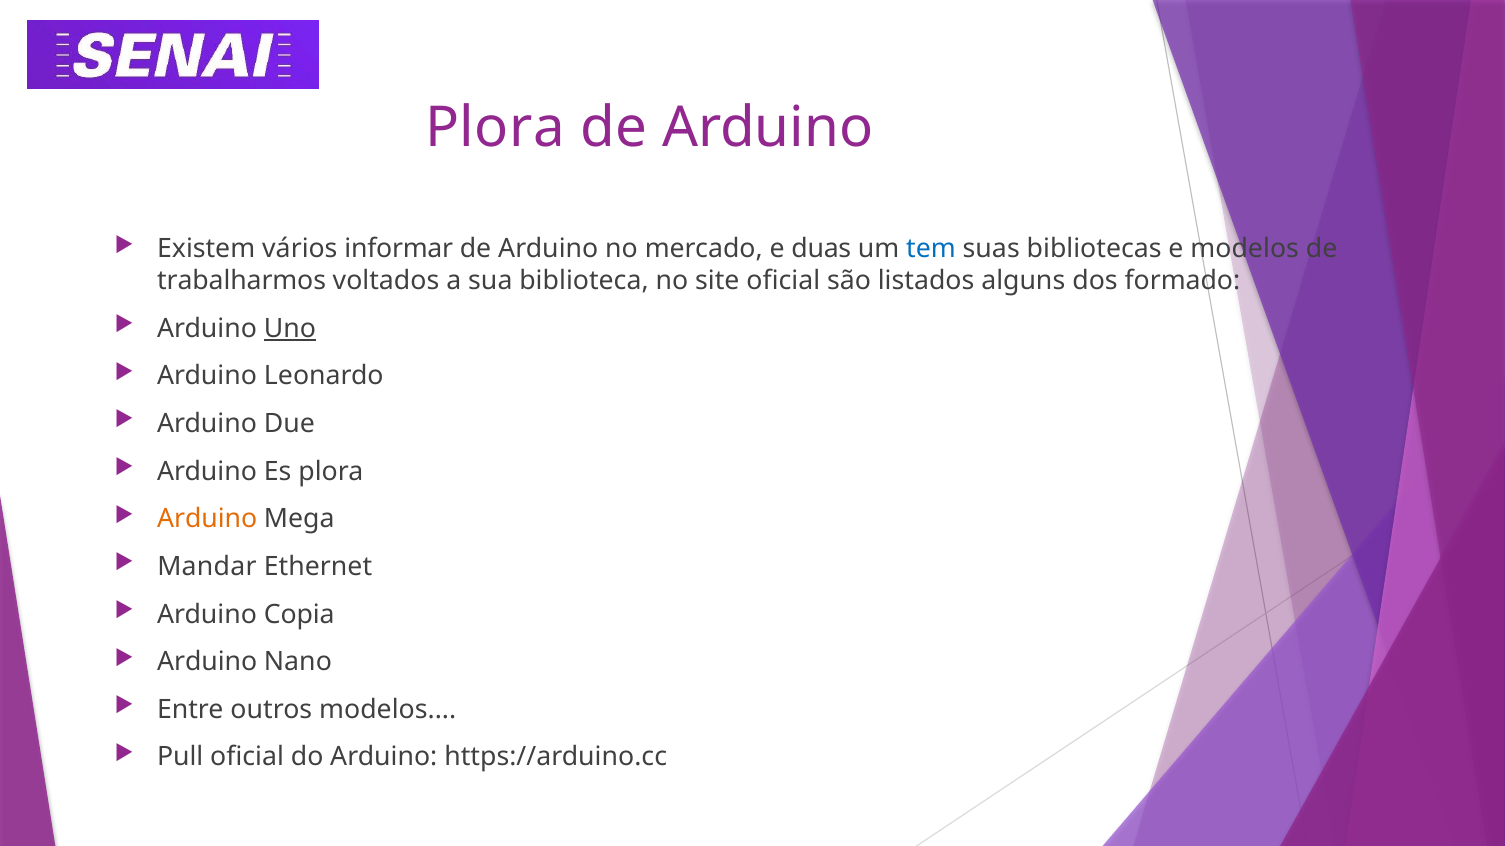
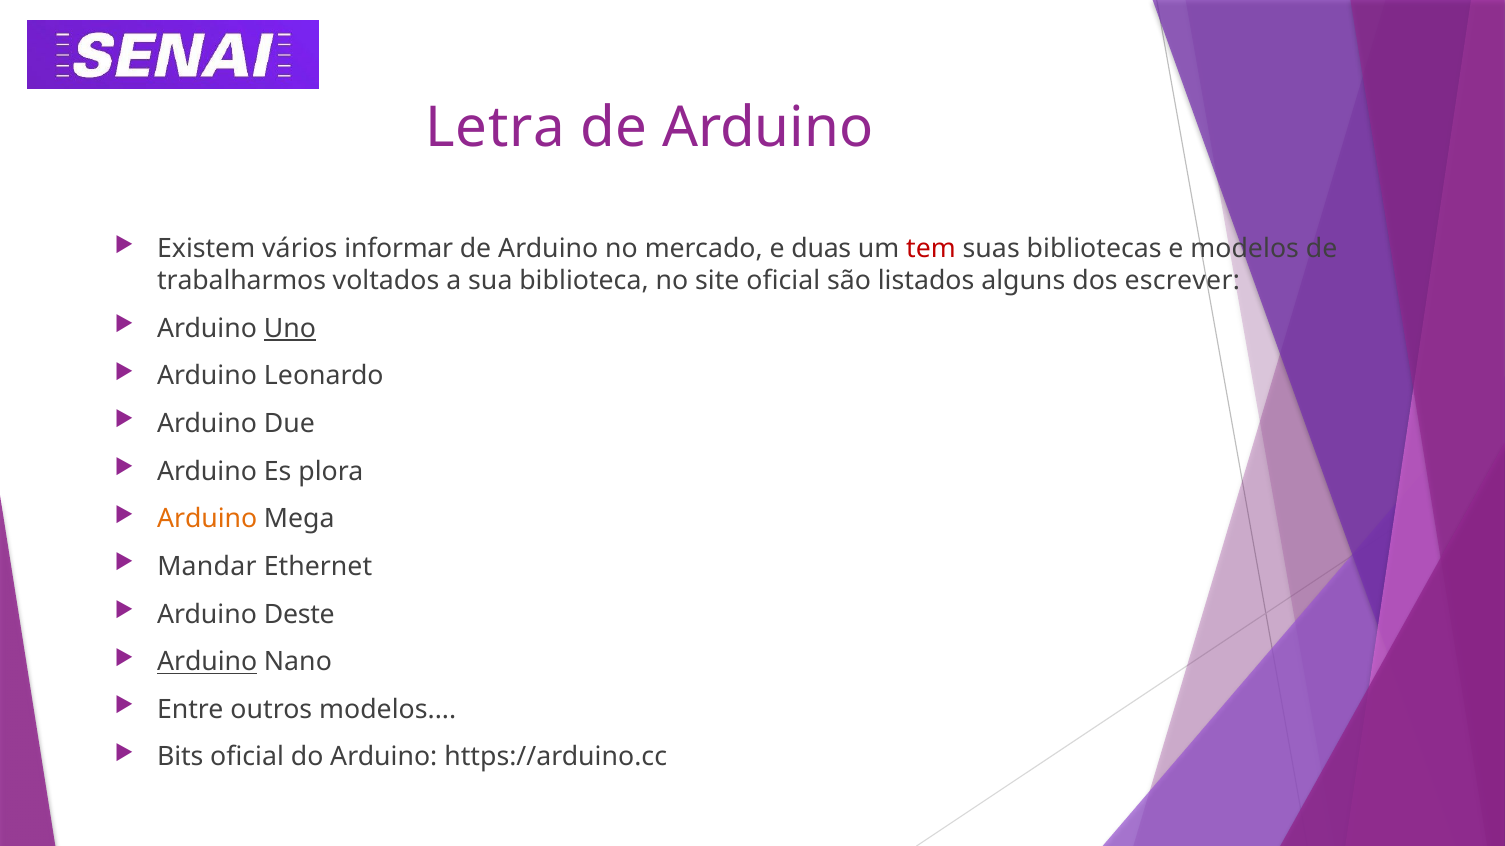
Plora: Plora -> Letra (495, 128)
tem colour: blue -> red (931, 249)
formado: formado -> escrever (1182, 281)
Copia: Copia -> Deste (299, 615)
Arduino underline: none -> present (207, 662)
Pull: Pull -> Bits (180, 758)
